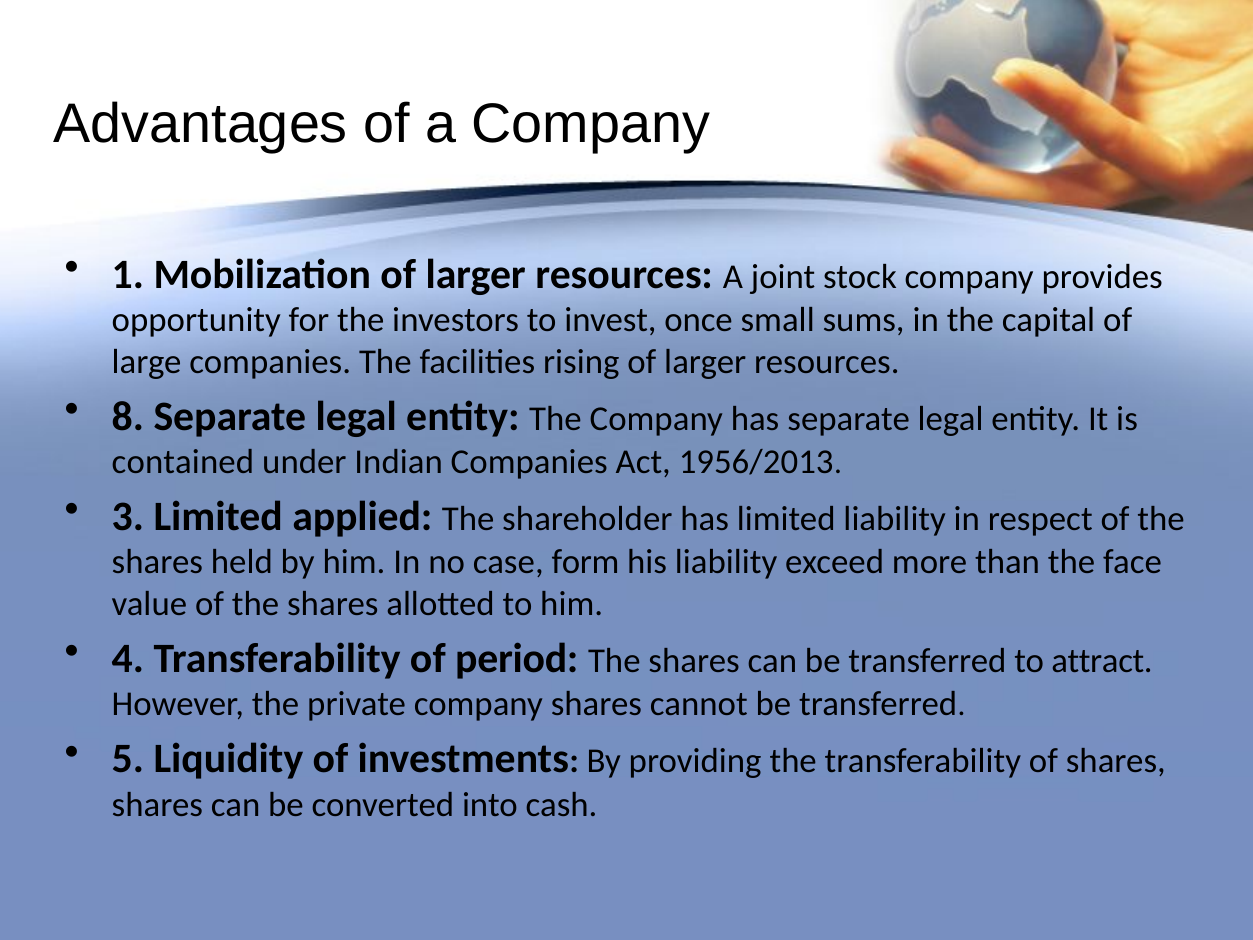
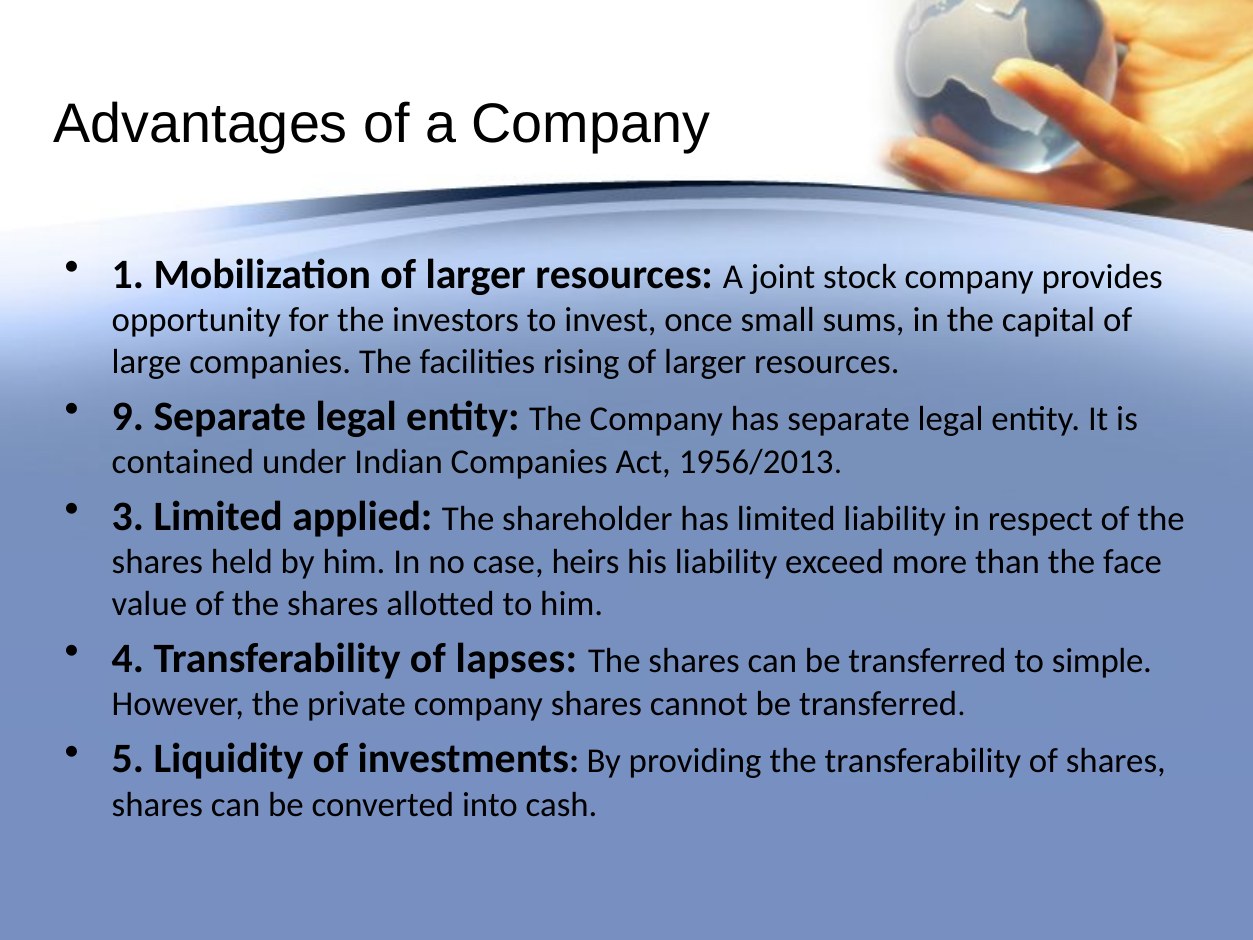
8: 8 -> 9 (128, 416)
form: form -> heirs (586, 562)
period: period -> lapses (516, 659)
attract: attract -> simple (1102, 661)
